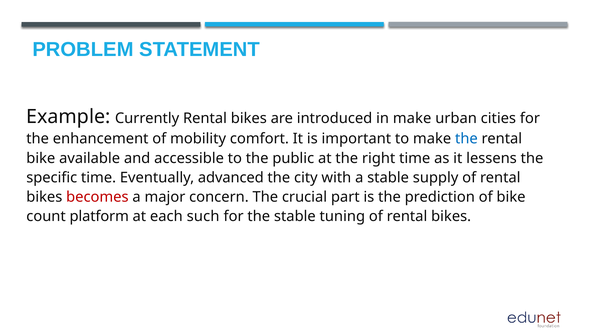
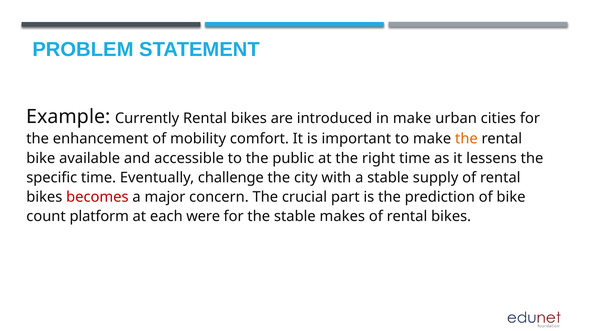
the colour: blue -> orange (466, 139)
advanced: advanced -> challenge (231, 178)
such: such -> were (203, 217)
tuning: tuning -> makes (342, 217)
